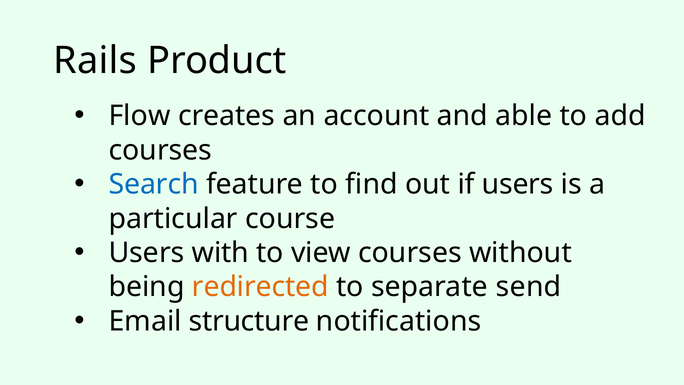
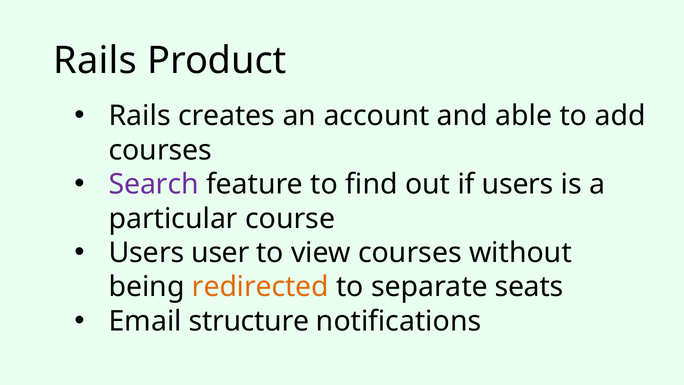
Flow: Flow -> Rails (140, 116)
Search colour: blue -> purple (154, 184)
with: with -> user (220, 253)
send: send -> seats (529, 287)
